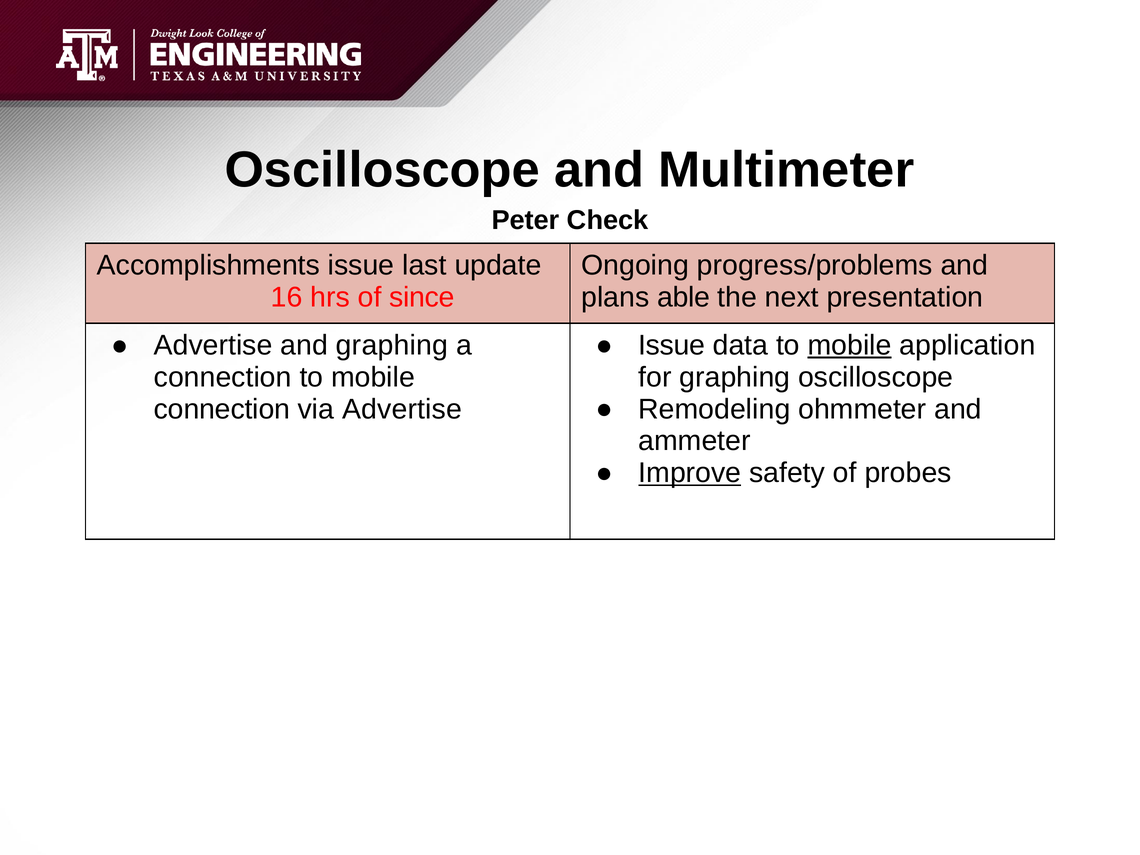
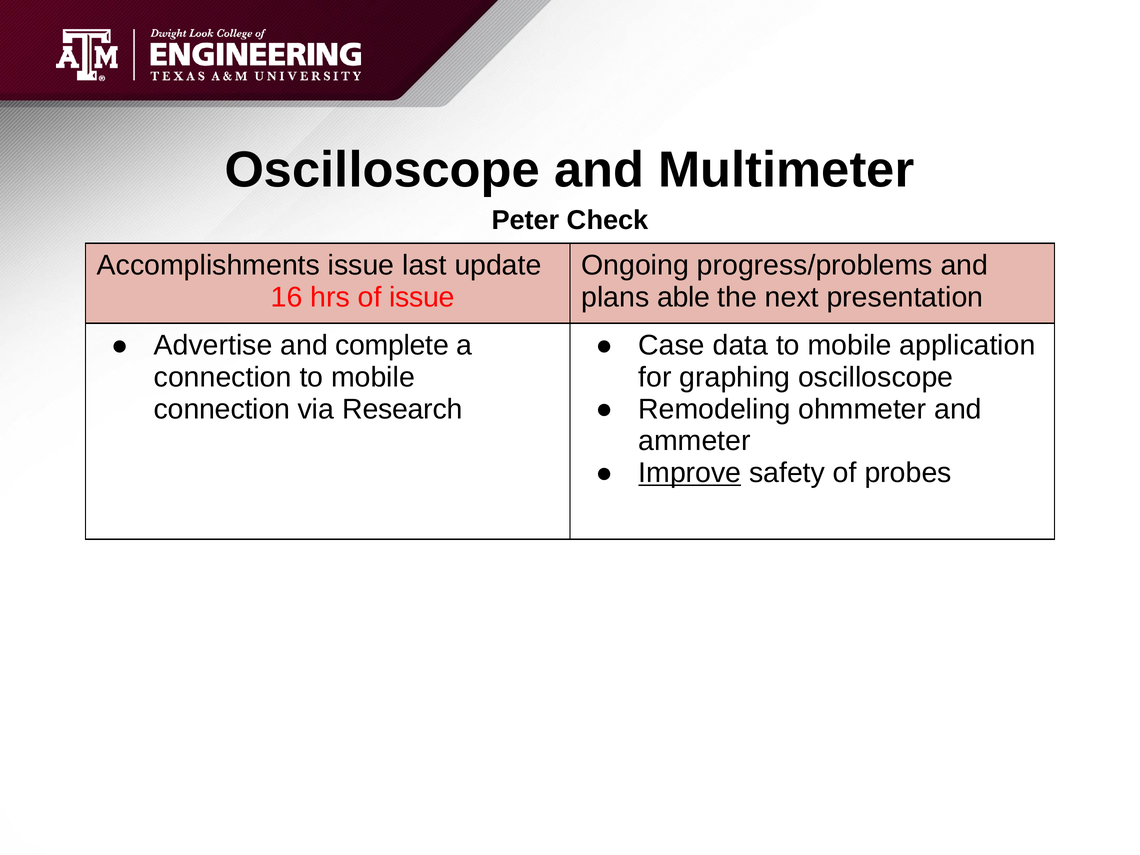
of since: since -> issue (422, 297)
and graphing: graphing -> complete (392, 345)
Issue: Issue -> Case (672, 345)
mobile underline: present -> none (850, 345)
via Advertise: Advertise -> Research (402, 409)
